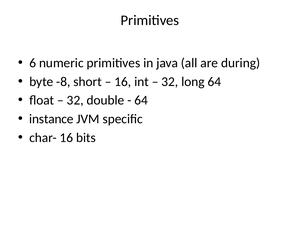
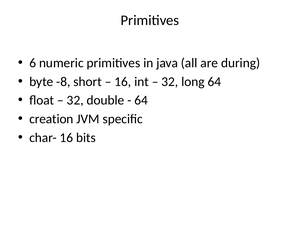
instance: instance -> creation (51, 119)
